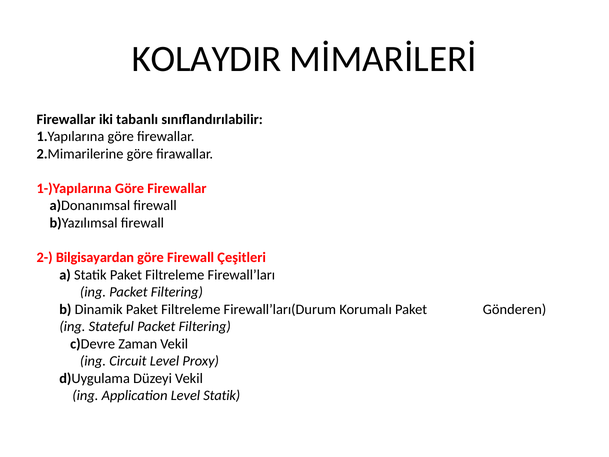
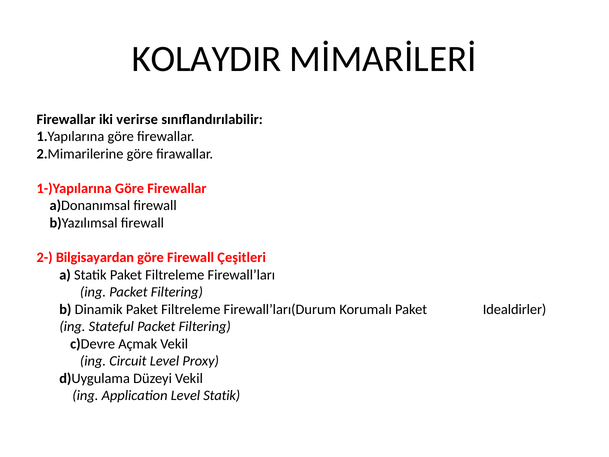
tabanlı: tabanlı -> verirse (137, 119)
Gönderen: Gönderen -> Idealdirler (515, 309)
Zaman: Zaman -> Açmak (138, 344)
